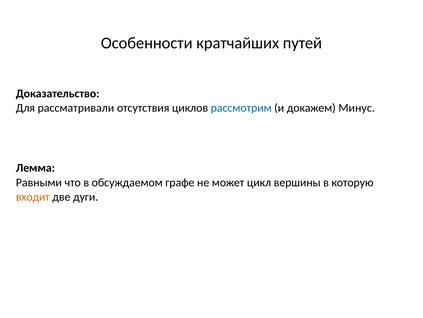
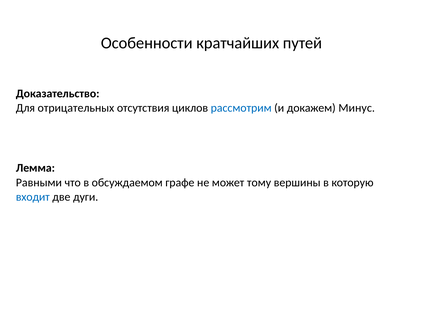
рассматривали: рассматривали -> отрицательных (76, 108)
цикл: цикл -> тому (259, 182)
входит colour: orange -> blue (33, 196)
